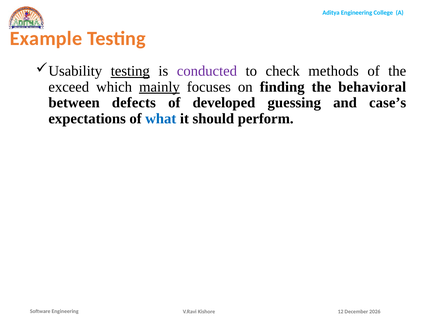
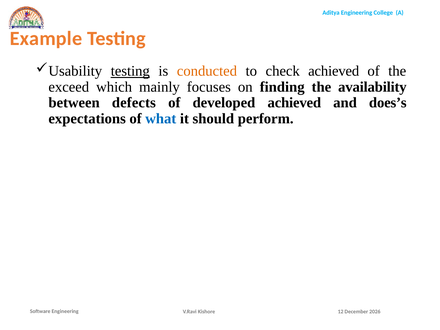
conducted colour: purple -> orange (207, 71)
check methods: methods -> achieved (334, 71)
mainly underline: present -> none (159, 87)
behavioral: behavioral -> availability (372, 87)
developed guessing: guessing -> achieved (294, 103)
case’s: case’s -> does’s (388, 103)
